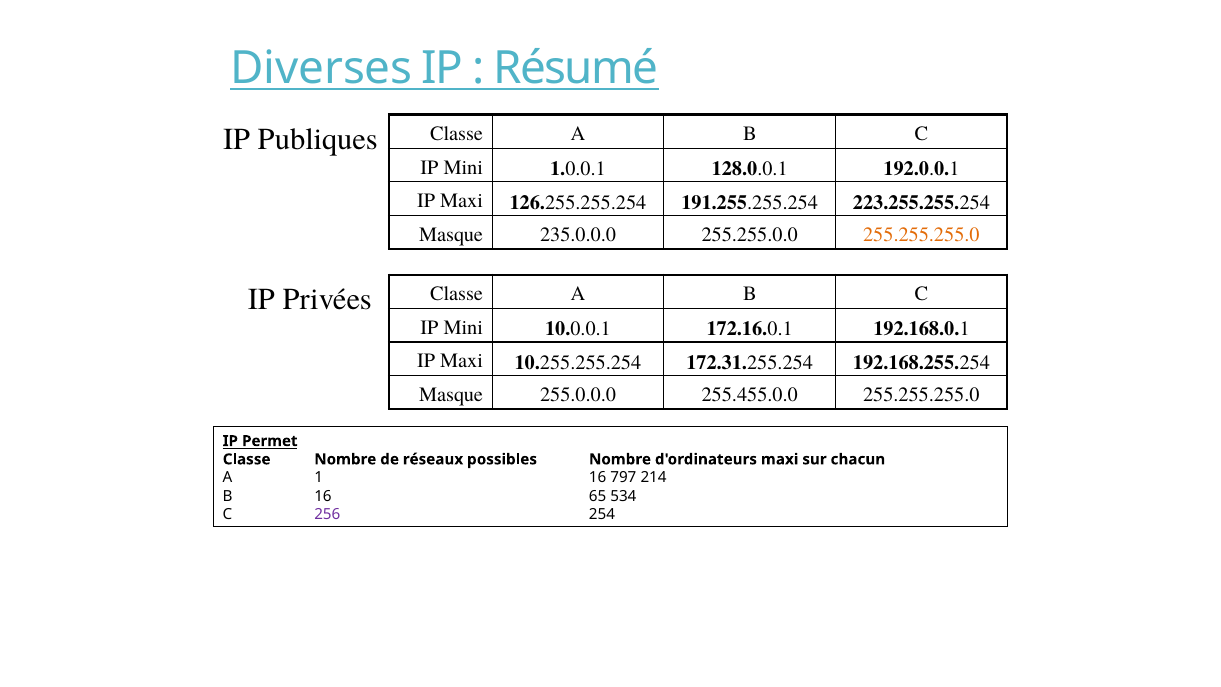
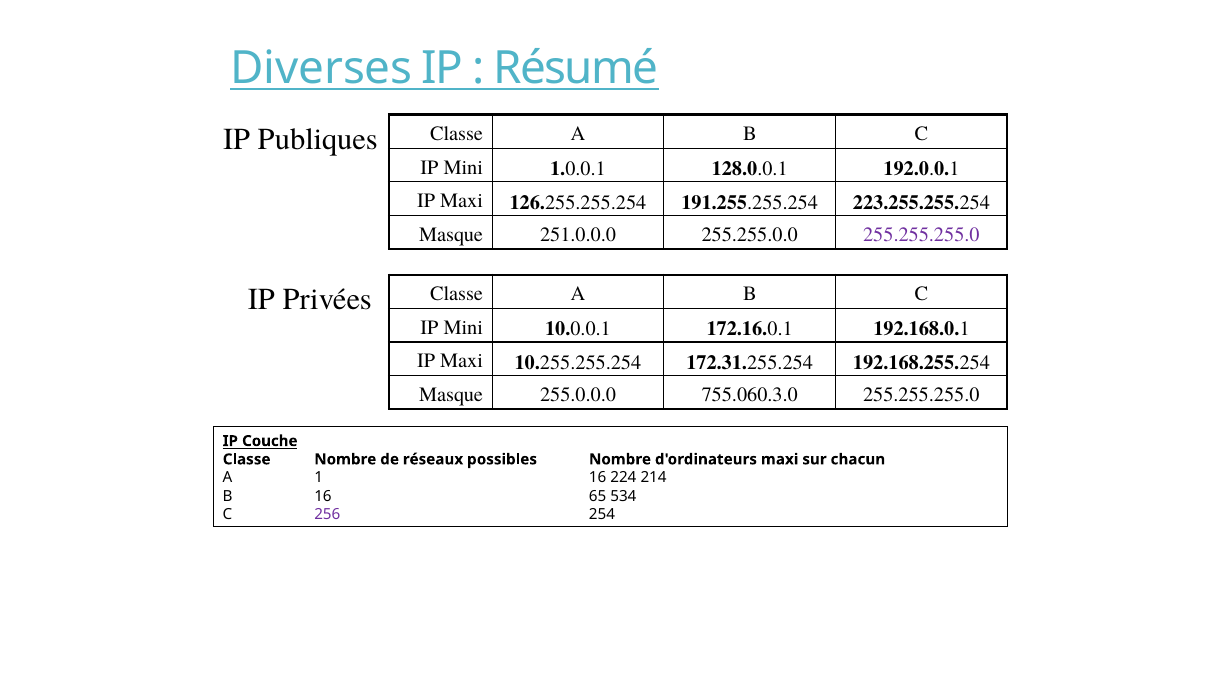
235.0.0.0: 235.0.0.0 -> 251.0.0.0 (578, 235)
255.255.255.0 colour: orange -> purple (921, 235)
255.455.0.0: 255.455.0.0 -> 755.060.3.0 (750, 395)
Permet: Permet -> Couche (270, 441)
797: 797 -> 224 (623, 478)
